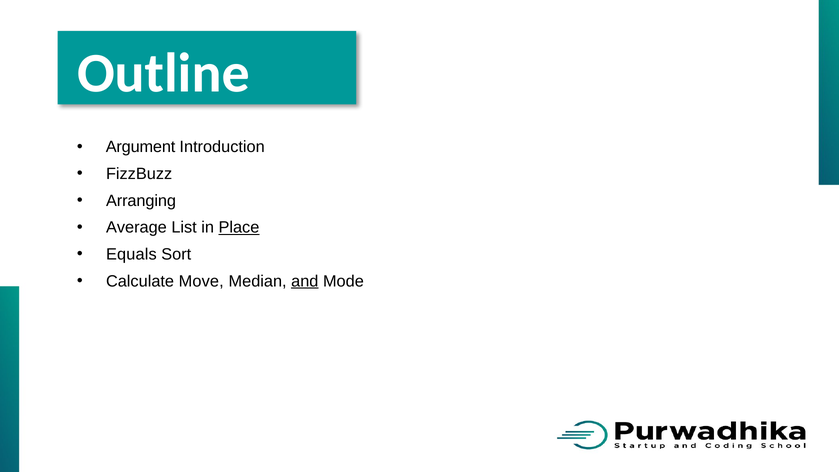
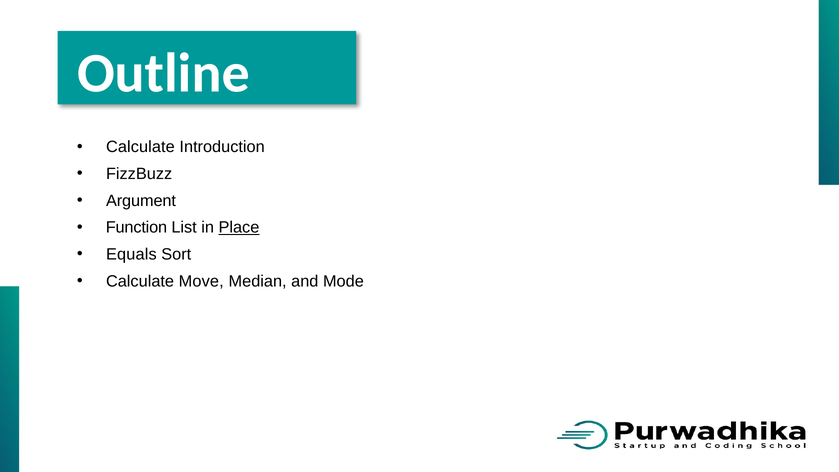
Argument: Argument -> Calculate (140, 147)
Arranging: Arranging -> Argument (141, 201)
Average: Average -> Function (136, 227)
and underline: present -> none (305, 281)
